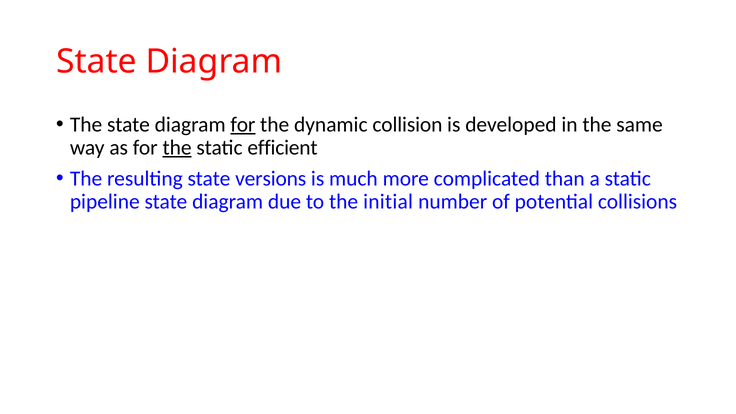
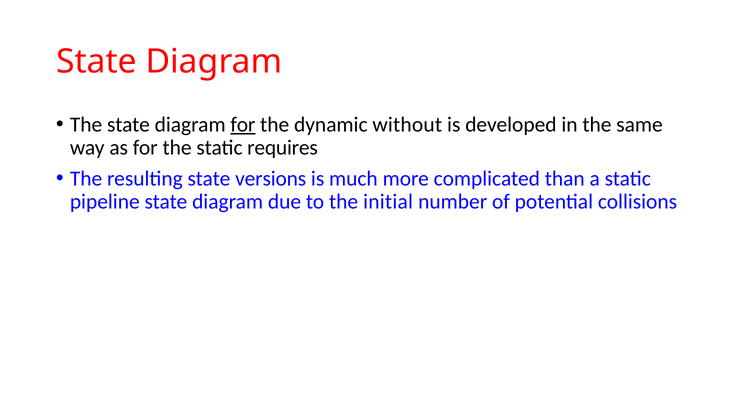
collision: collision -> without (407, 124)
the underline: present -> none (177, 148)
efficient: efficient -> requires (283, 148)
